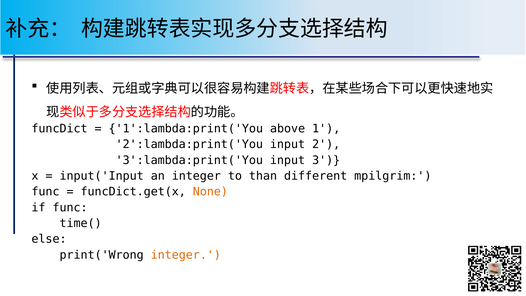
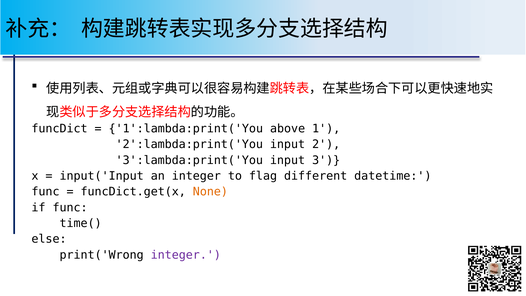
than: than -> flag (263, 176)
mpilgrim: mpilgrim -> datetime (393, 176)
integer colour: orange -> purple (186, 255)
